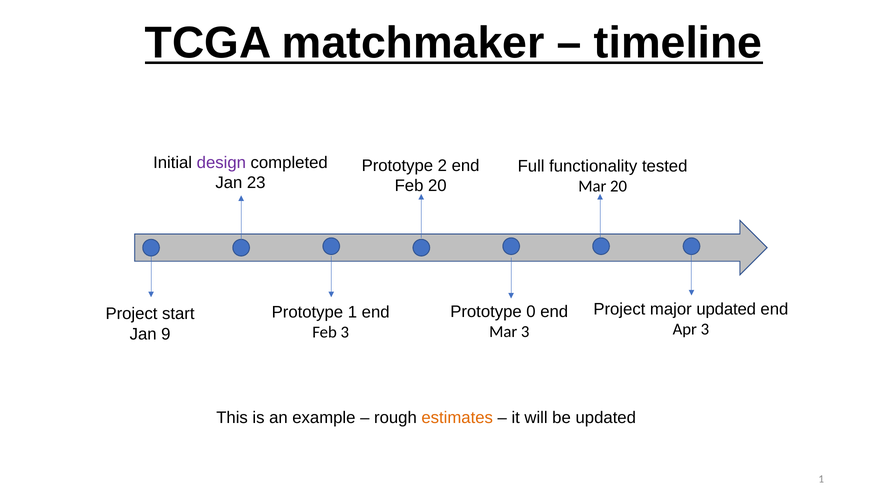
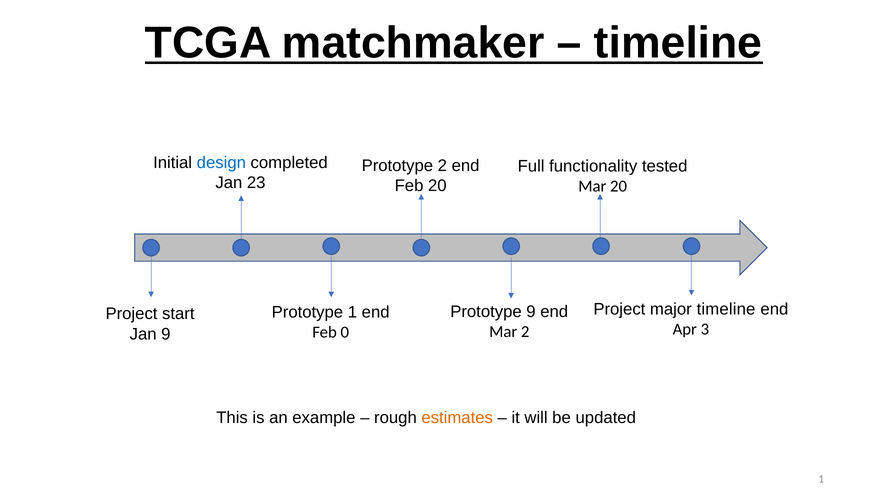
design colour: purple -> blue (221, 163)
major updated: updated -> timeline (726, 309)
Prototype 0: 0 -> 9 (531, 312)
Mar 3: 3 -> 2 (525, 332)
Feb 3: 3 -> 0 (345, 332)
